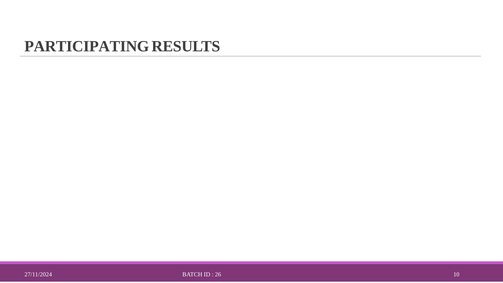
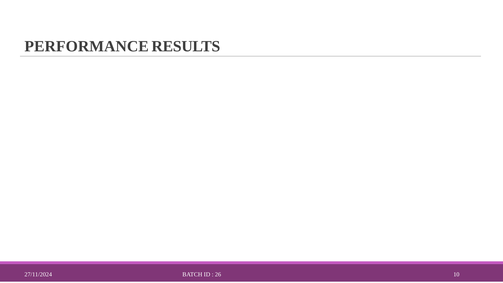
PARTICIPATING: PARTICIPATING -> PERFORMANCE (87, 46)
